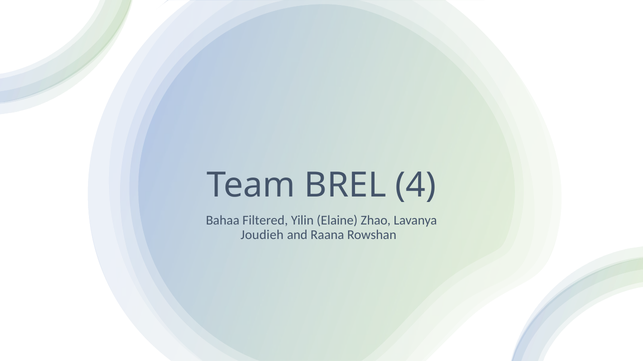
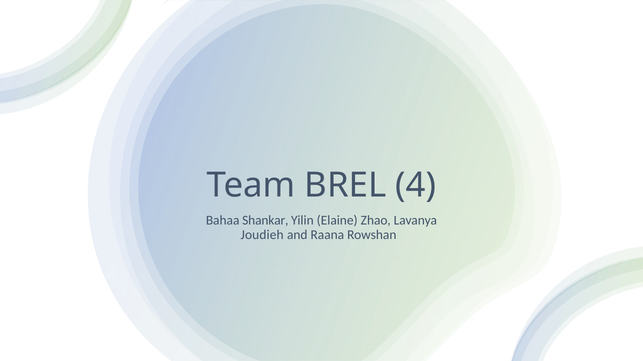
Filtered: Filtered -> Shankar (265, 221)
